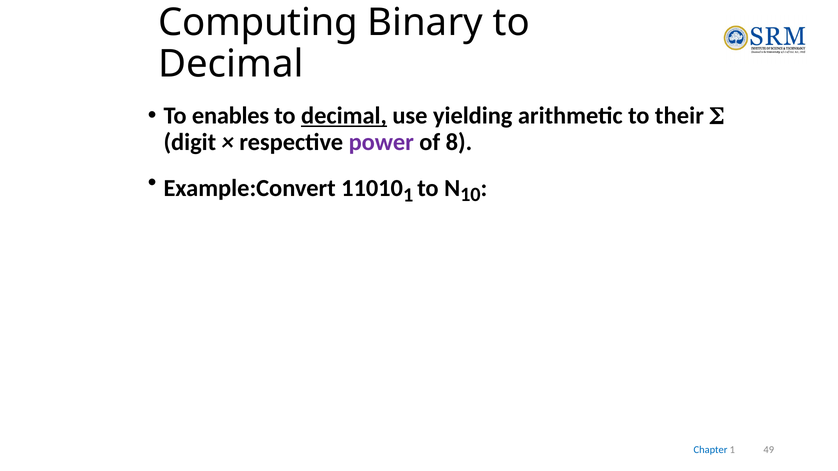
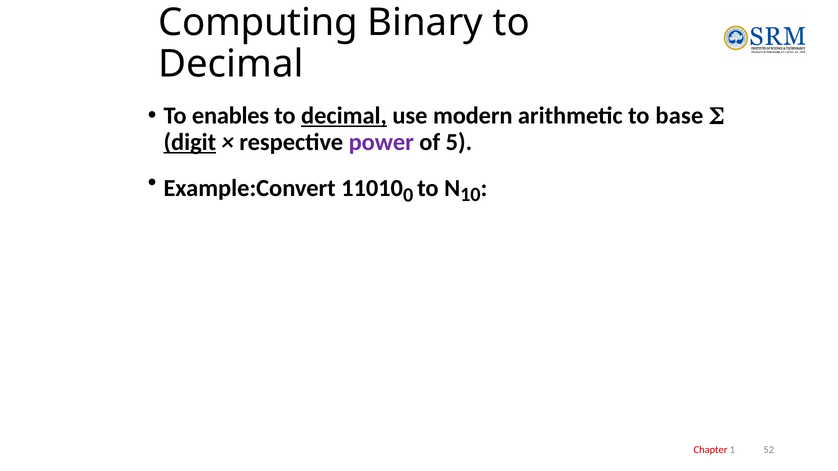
yielding: yielding -> modern (473, 116)
their: their -> base (679, 116)
digit underline: none -> present (190, 142)
8: 8 -> 5 (459, 142)
1: 1 -> 0 (408, 195)
Chapter colour: blue -> red (711, 450)
49: 49 -> 52 (769, 450)
